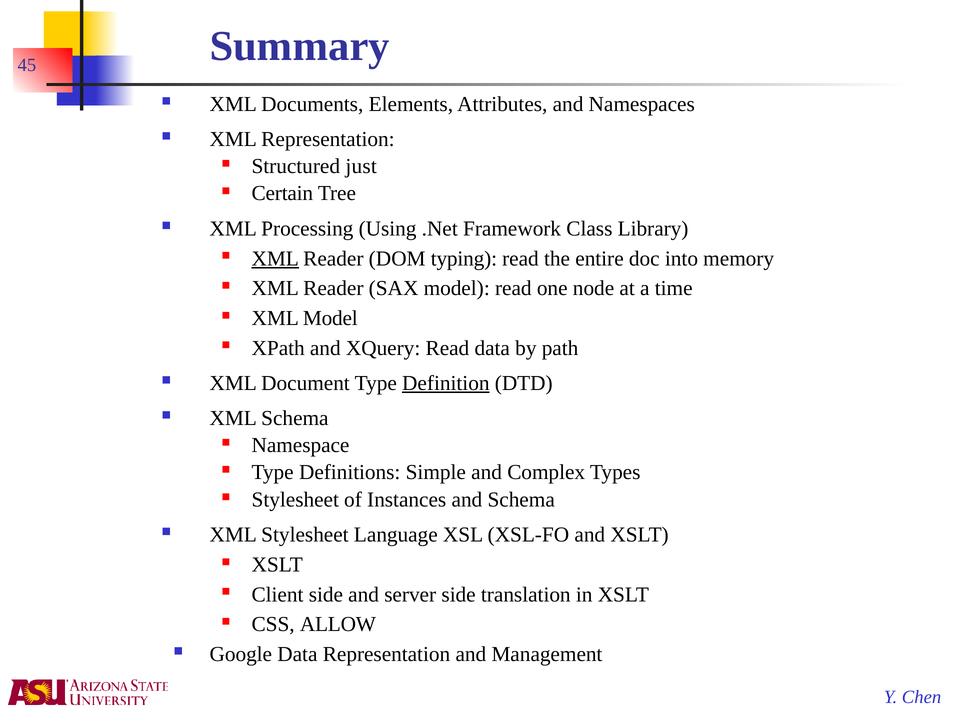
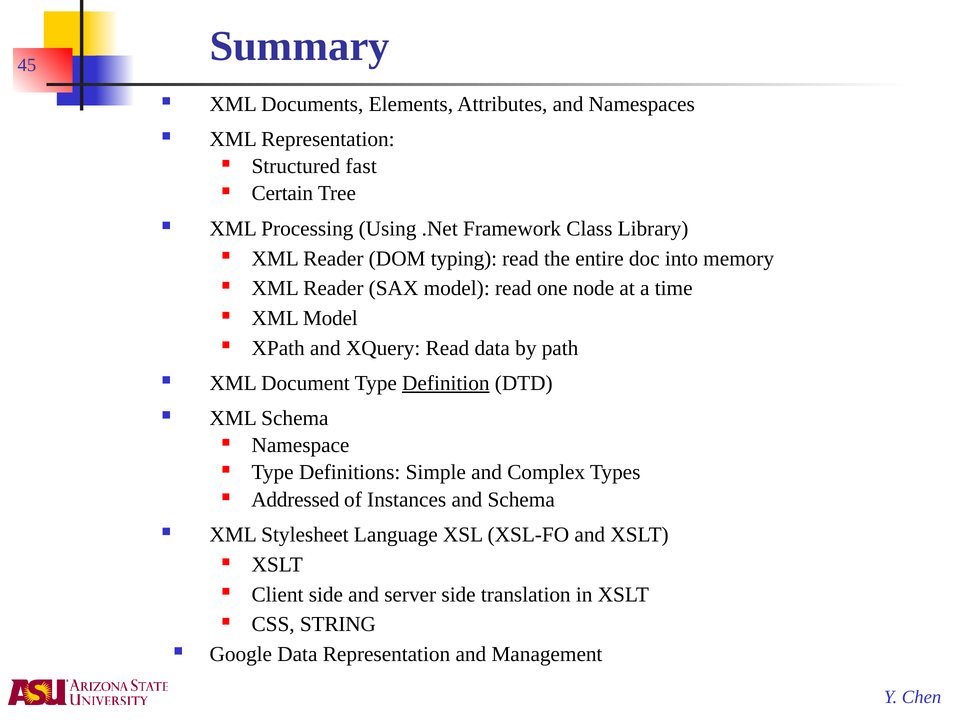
just: just -> fast (361, 166)
XML underline: present -> none (275, 259)
Stylesheet: Stylesheet -> Addressed (295, 500)
ALLOW: ALLOW -> STRING (338, 624)
